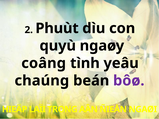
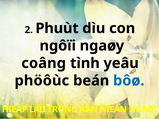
quyù: quyù -> ngôïi (58, 46)
chaúng: chaúng -> phöôùc (42, 81)
bôø colour: purple -> blue (129, 81)
